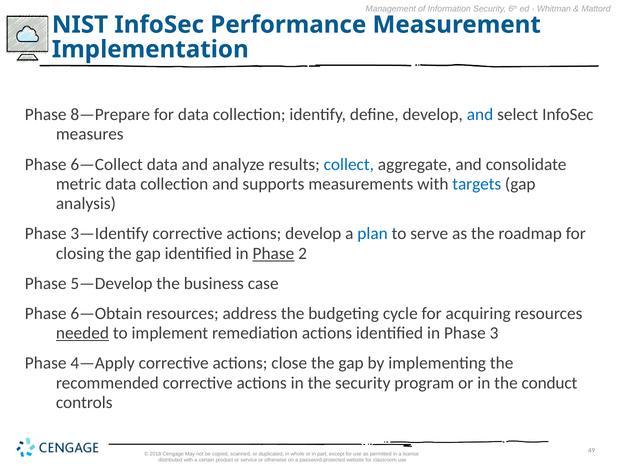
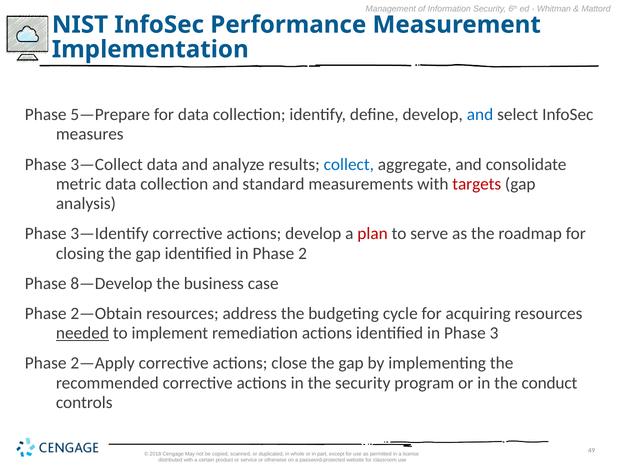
8—Prepare: 8—Prepare -> 5—Prepare (110, 115)
6—Collect: 6—Collect -> 3—Collect (107, 165)
supports: supports -> standard (274, 184)
targets colour: blue -> red (477, 184)
plan colour: blue -> red (373, 234)
Phase underline: present -> none (273, 254)
5—Develop: 5—Develop -> 8—Develop (111, 284)
6—Obtain: 6—Obtain -> 2—Obtain (106, 314)
4—Apply: 4—Apply -> 2—Apply (103, 364)
